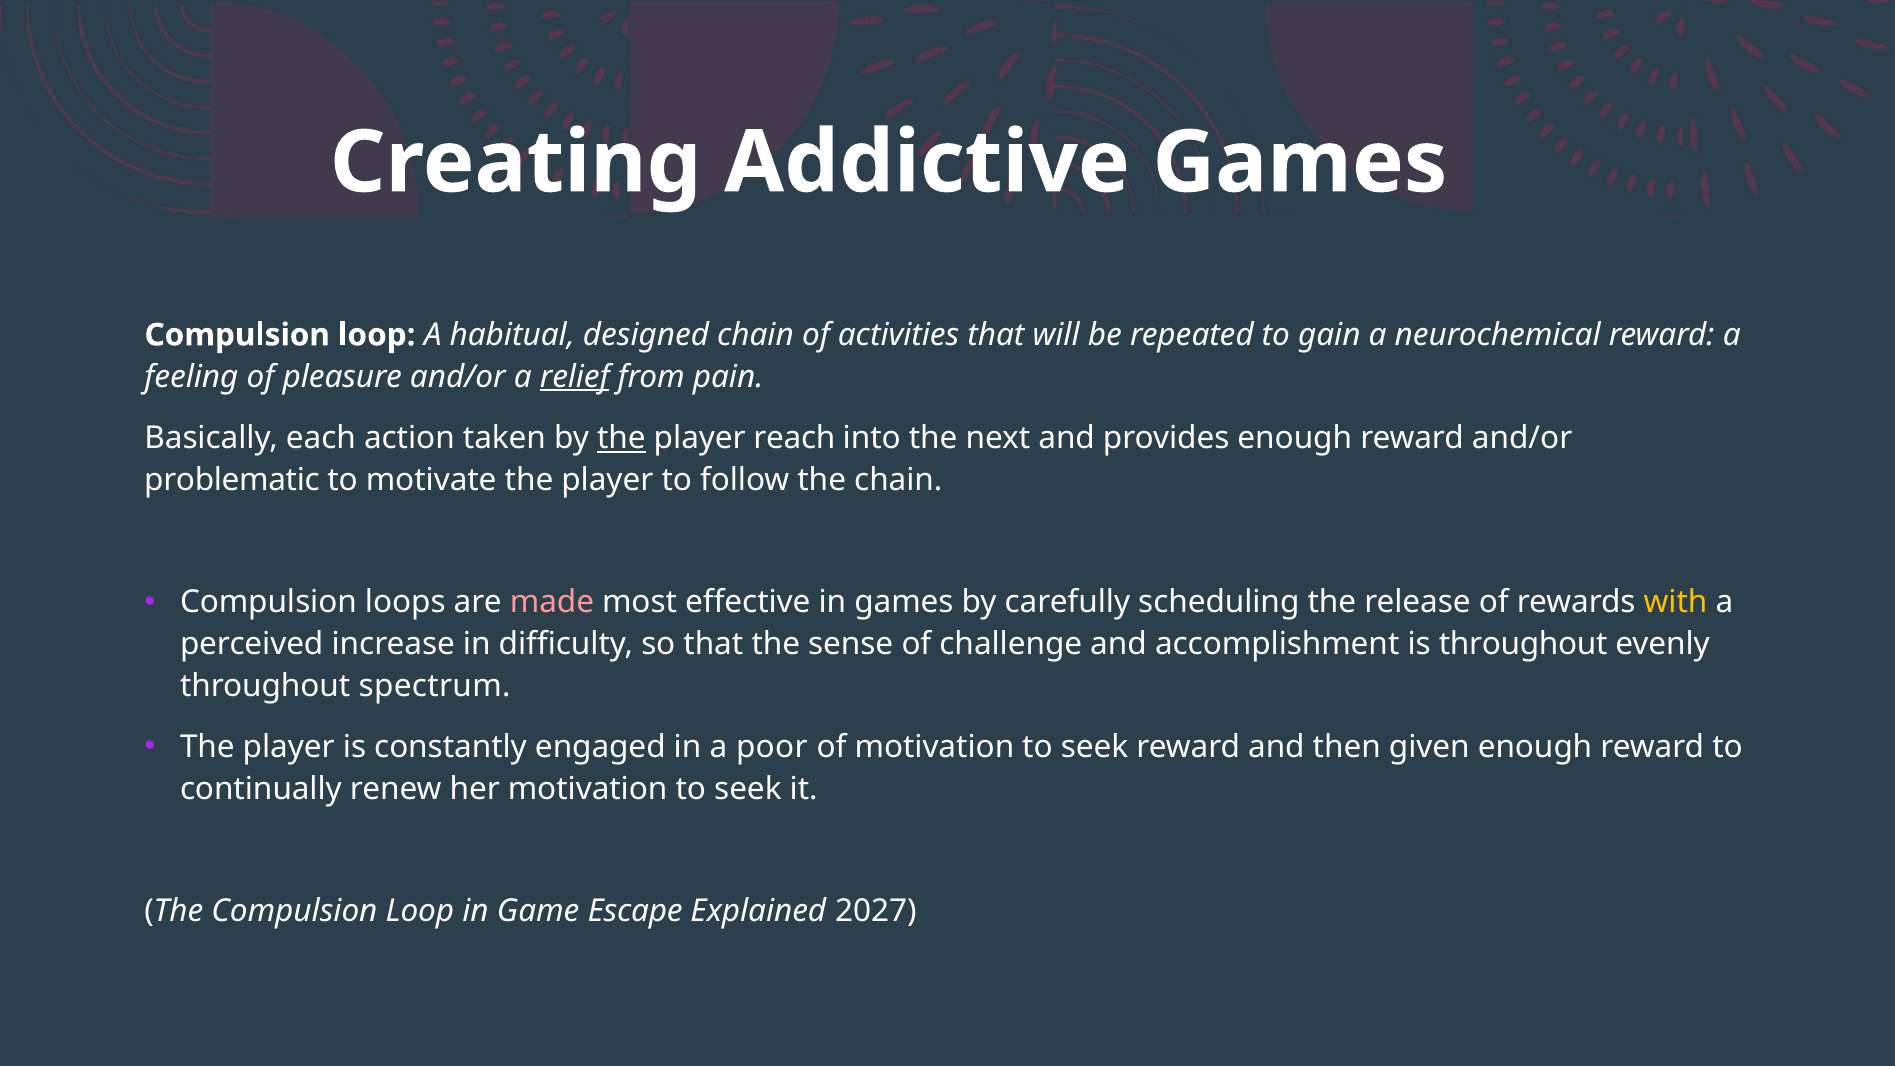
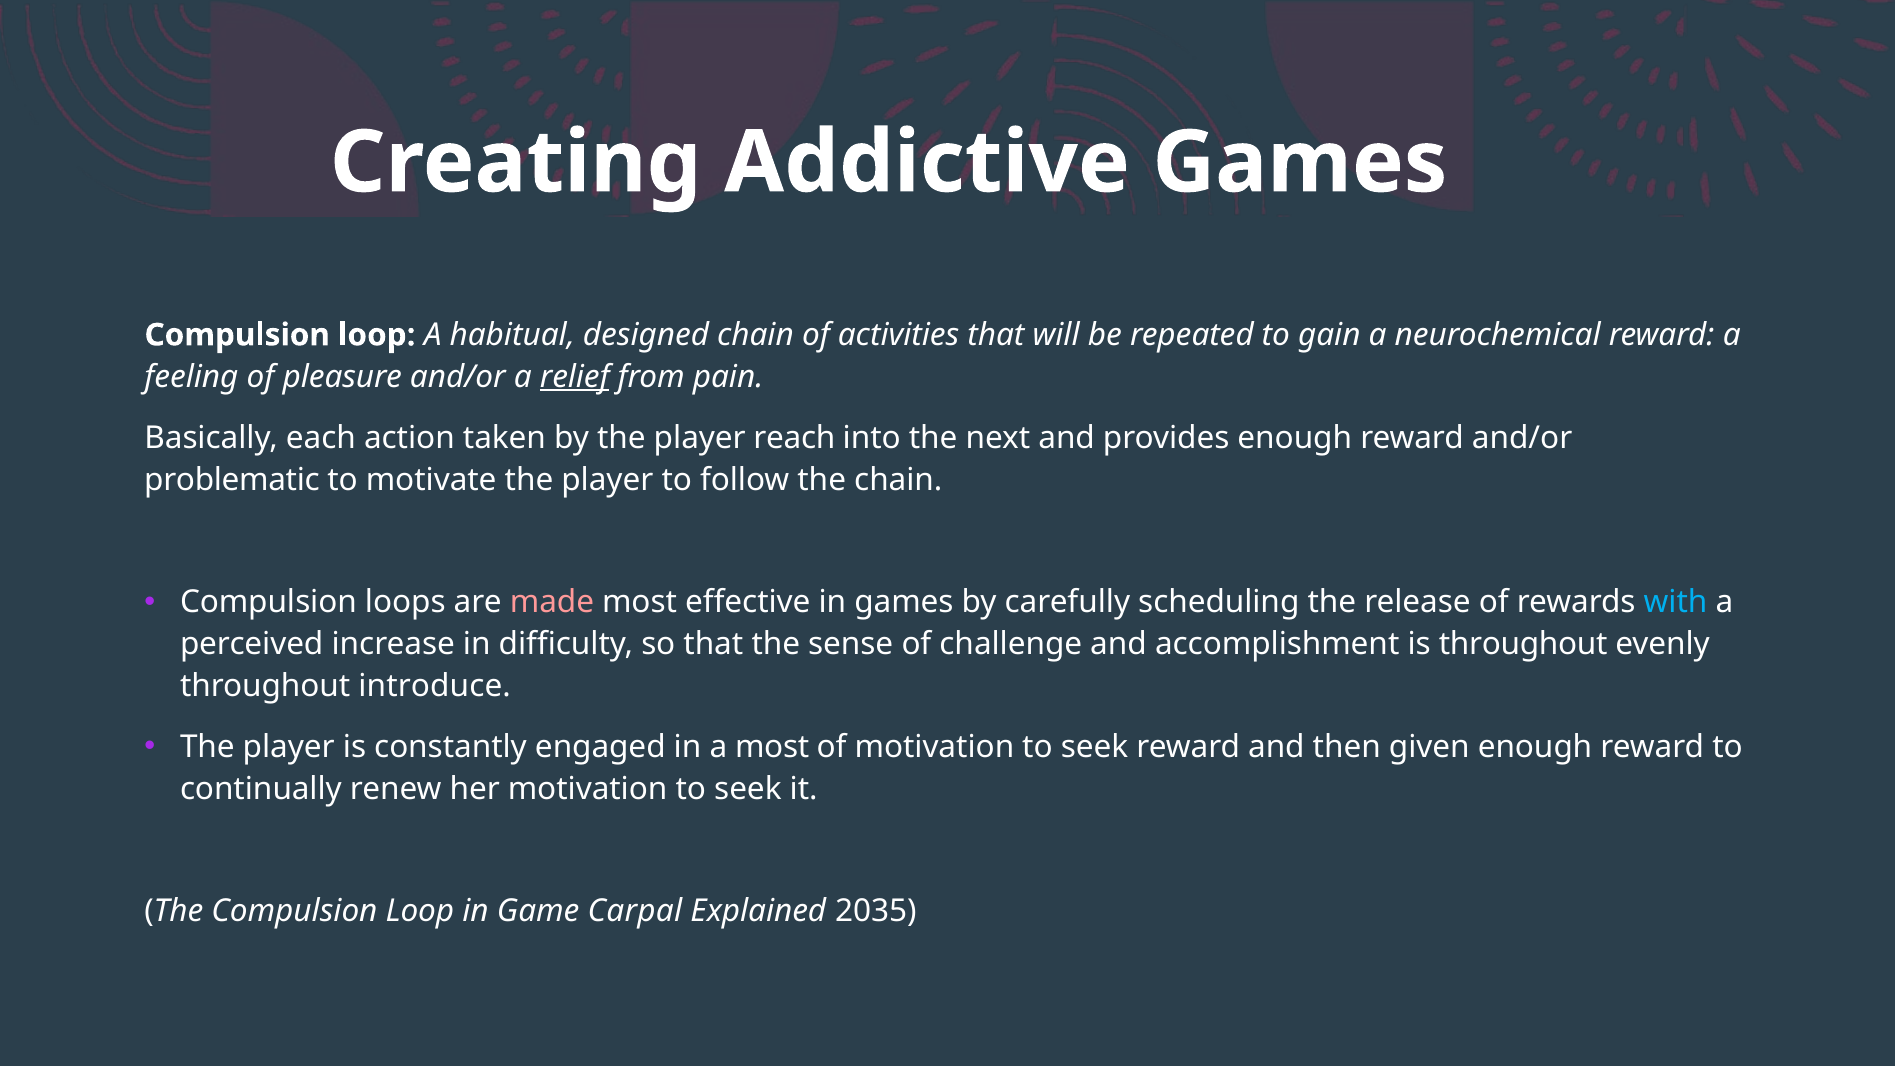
the underline: present -> none (621, 438)
with colour: yellow -> light blue (1676, 602)
spectrum: spectrum -> introduce (435, 686)
a poor: poor -> most (772, 747)
Escape: Escape -> Carpal (635, 911)
2027: 2027 -> 2035 (876, 911)
